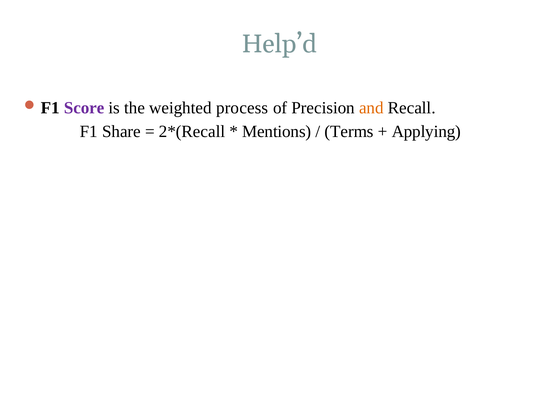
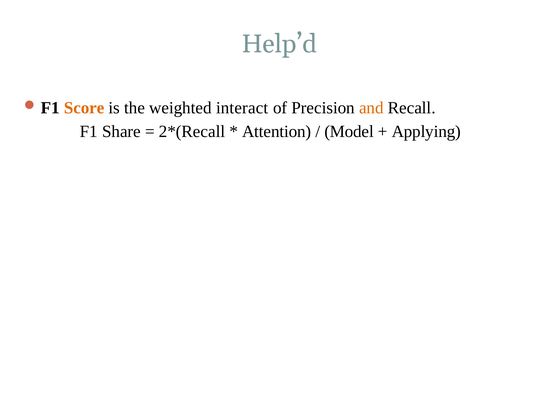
Score colour: purple -> orange (84, 108)
process: process -> interact (242, 108)
Mentions: Mentions -> Attention (277, 131)
Terms: Terms -> Model (349, 131)
